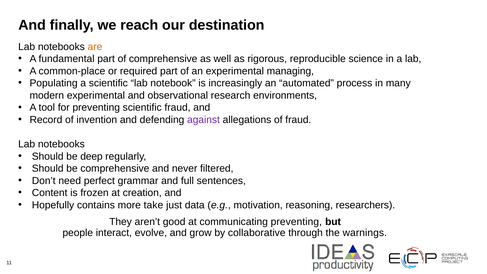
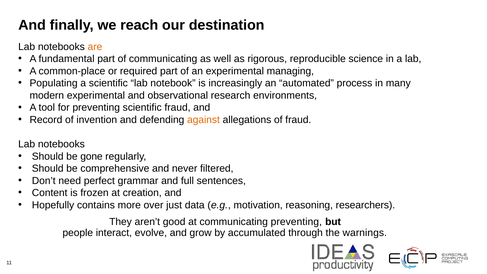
of comprehensive: comprehensive -> communicating (163, 59)
against colour: purple -> orange (203, 120)
deep: deep -> gone (91, 156)
take: take -> over (154, 205)
collaborative: collaborative -> accumulated (257, 233)
